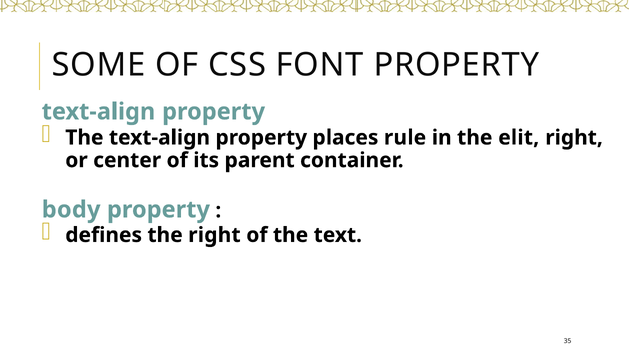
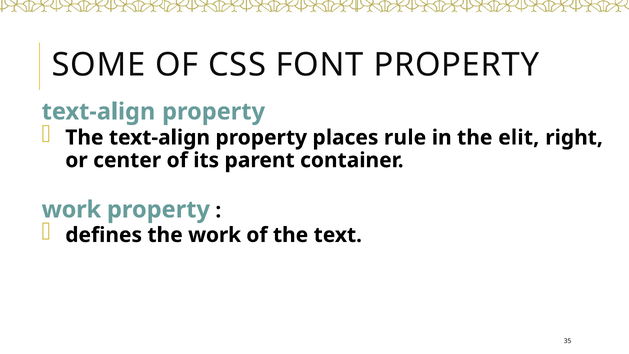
body: body -> work (71, 210)
the right: right -> work (215, 235)
